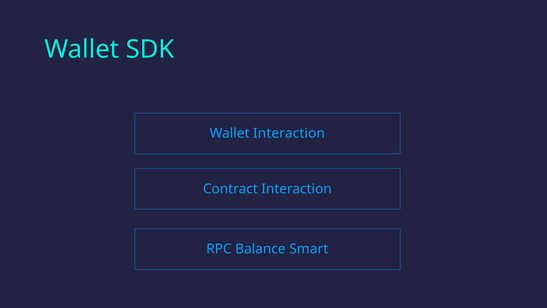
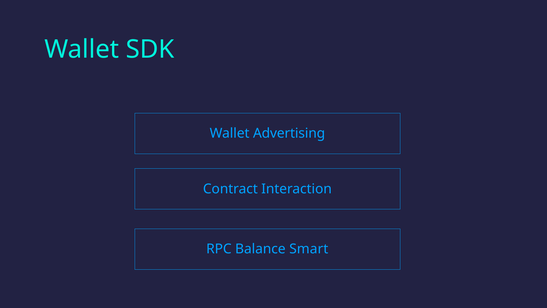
Wallet Interaction: Interaction -> Advertising (289, 133)
